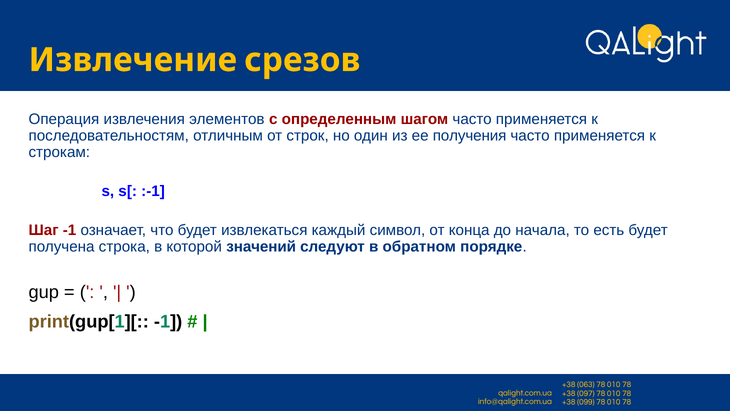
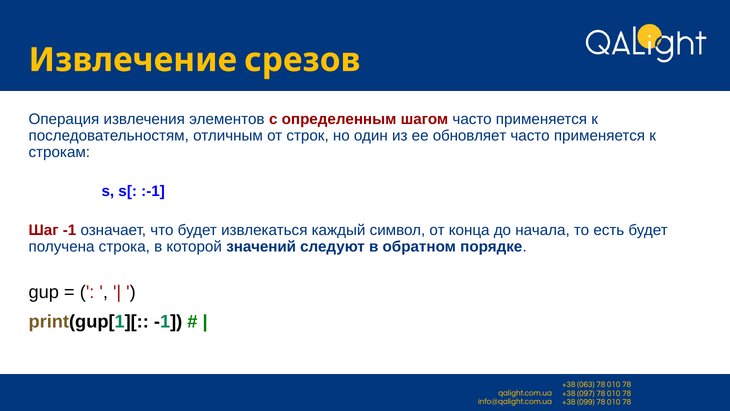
получения: получения -> обновляет (470, 135)
